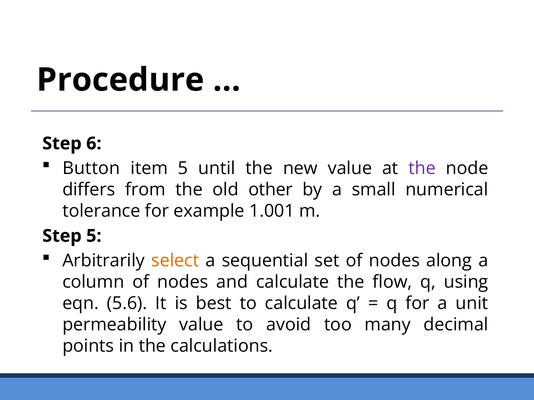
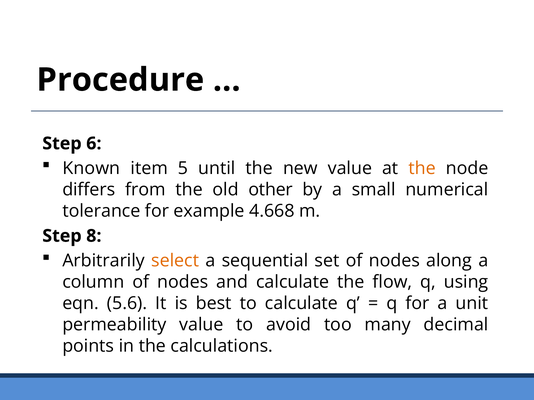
Button: Button -> Known (91, 169)
the colour: purple -> orange (422, 169)
1.001: 1.001 -> 4.668 (272, 211)
Step 5: 5 -> 8 (94, 236)
